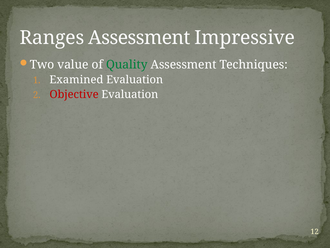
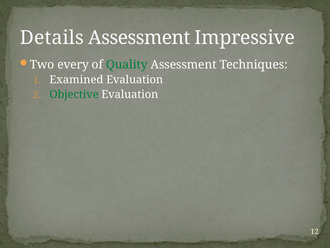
Ranges: Ranges -> Details (52, 38)
value: value -> every (73, 65)
Objective colour: red -> green (74, 94)
